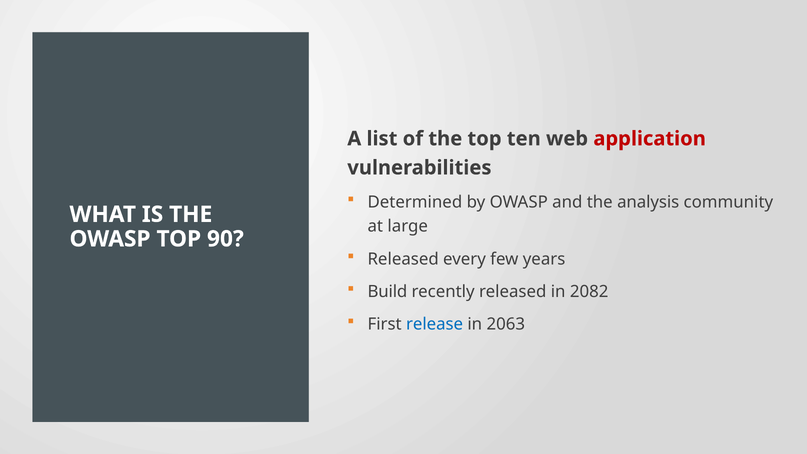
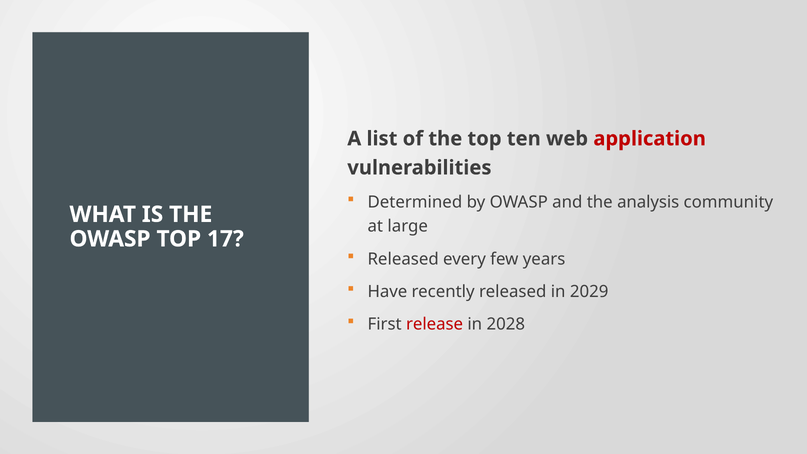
90: 90 -> 17 (225, 239)
Build: Build -> Have (387, 292)
2082: 2082 -> 2029 (589, 292)
release colour: blue -> red (435, 324)
2063: 2063 -> 2028 (506, 324)
